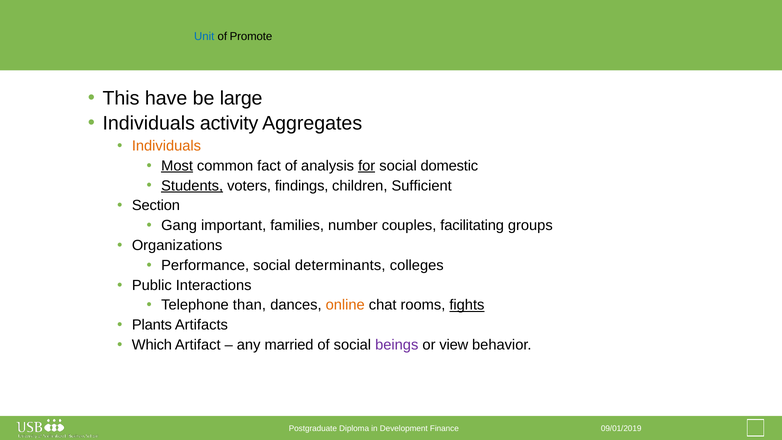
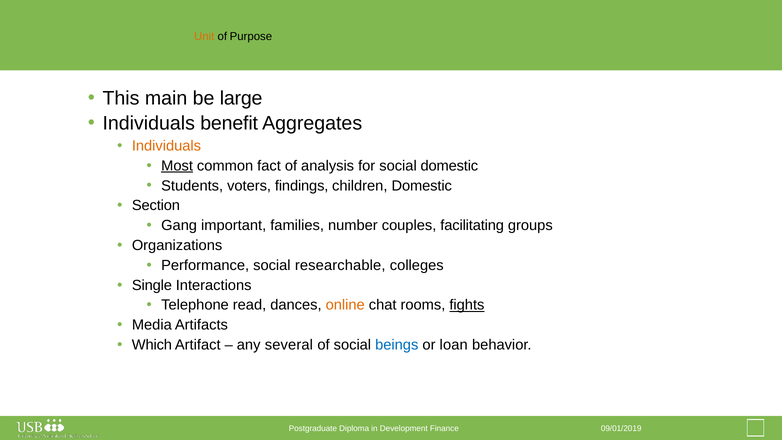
Unit colour: blue -> orange (204, 37)
Promote: Promote -> Purpose (251, 37)
have: have -> main (166, 98)
activity: activity -> benefit (229, 123)
for underline: present -> none (367, 166)
Students underline: present -> none (192, 186)
children Sufficient: Sufficient -> Domestic (422, 186)
determinants: determinants -> researchable (340, 265)
Public: Public -> Single (152, 285)
than: than -> read (250, 305)
Plants: Plants -> Media (152, 325)
married: married -> several (289, 345)
beings colour: purple -> blue (397, 345)
view: view -> loan (454, 345)
